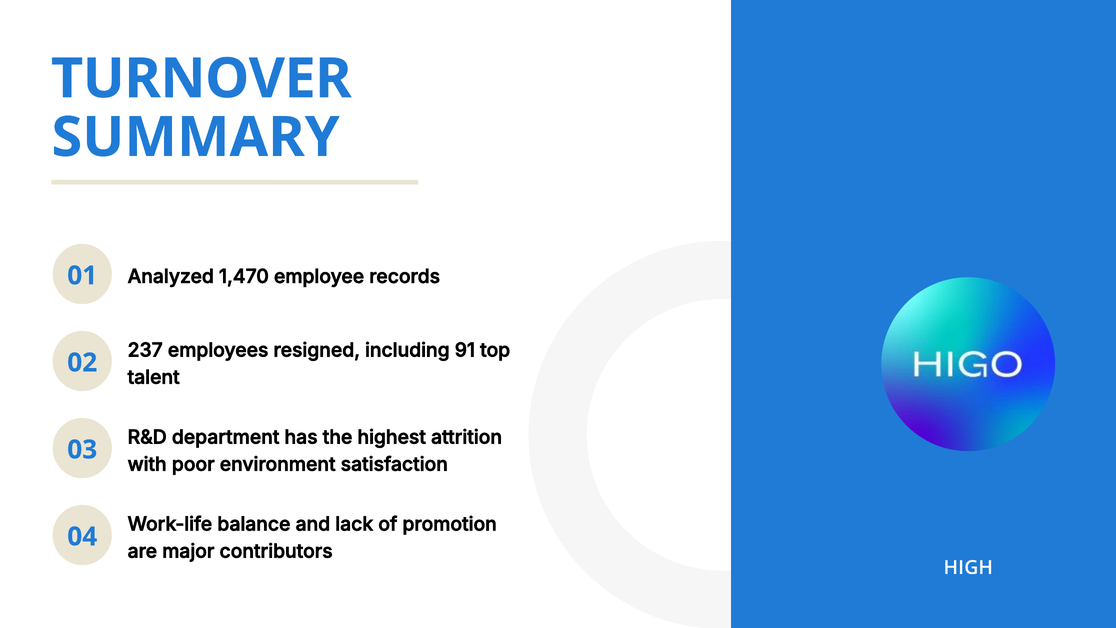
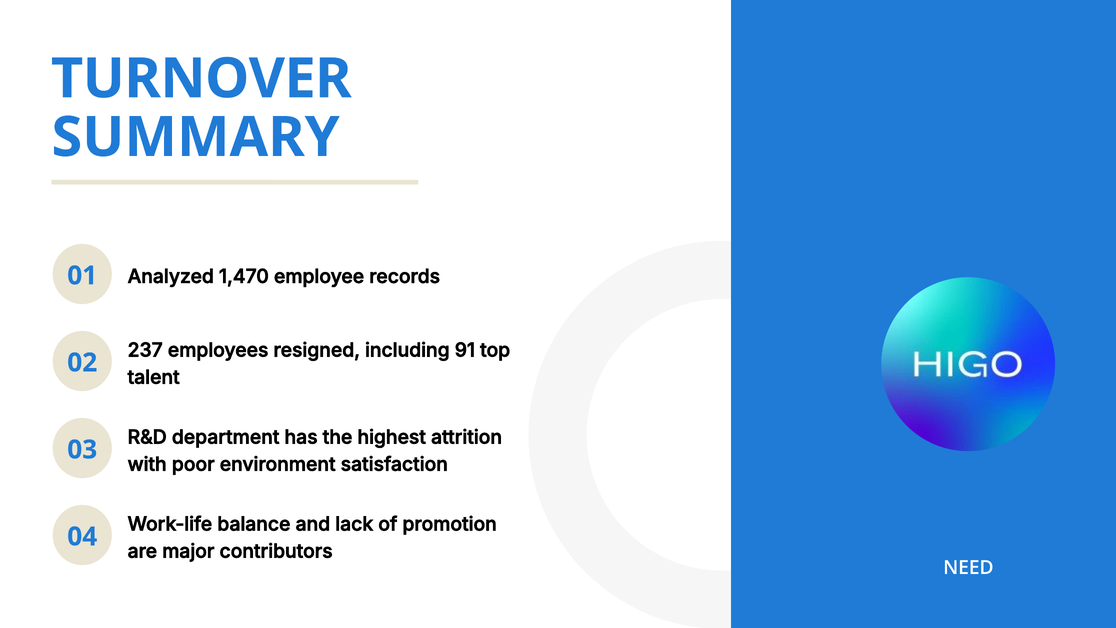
HIGH: HIGH -> NEED (968, 567)
